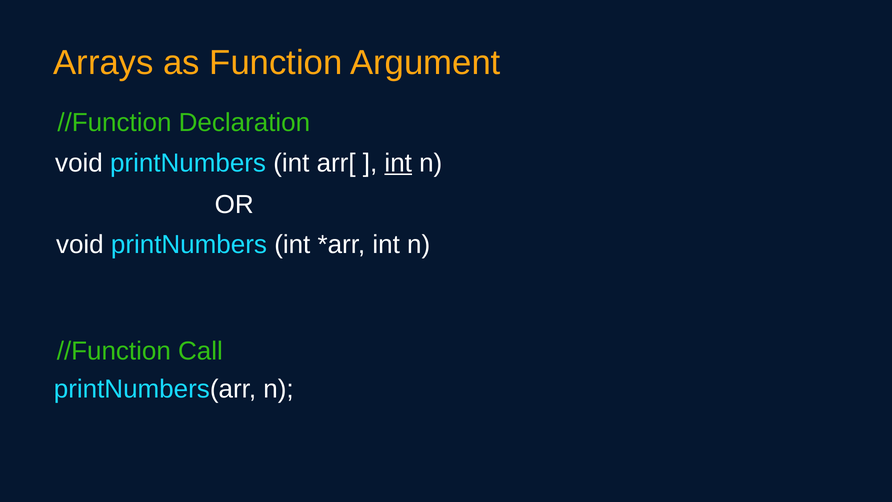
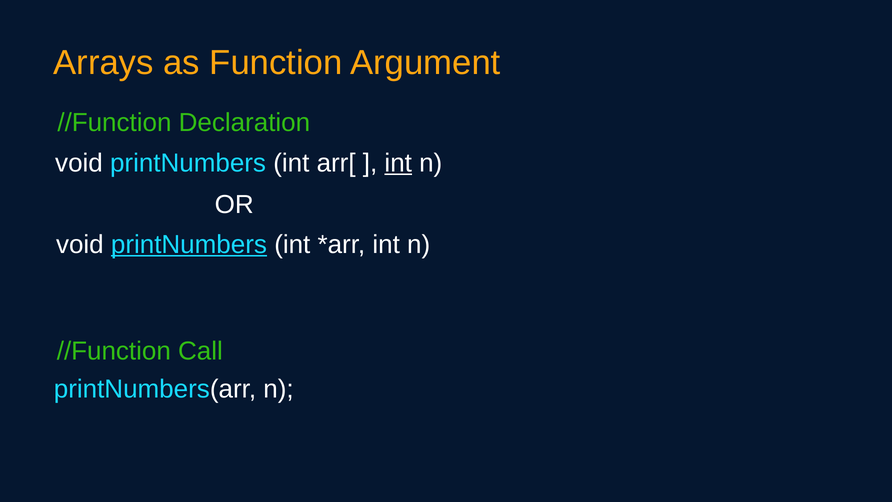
printNumbers underline: none -> present (189, 245)
